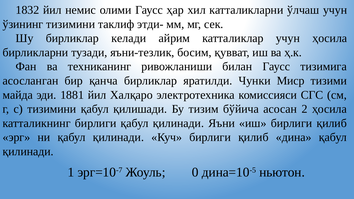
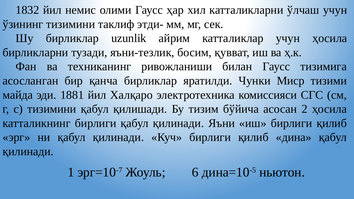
келади: келади -> uzunlik (129, 38)
0: 0 -> 6 (195, 172)
